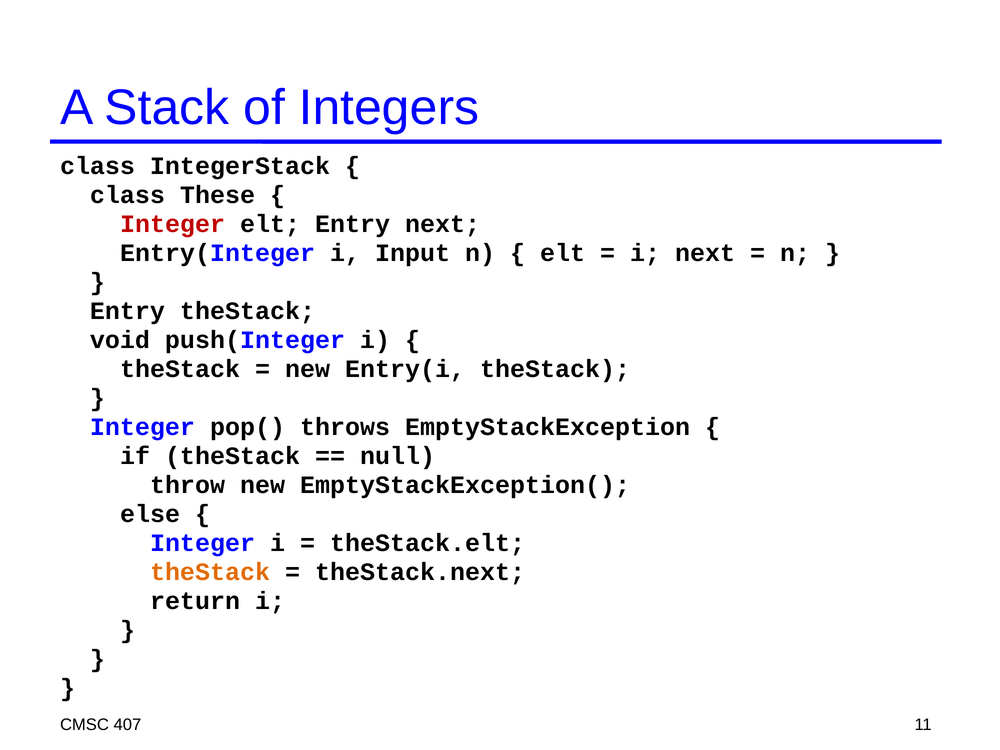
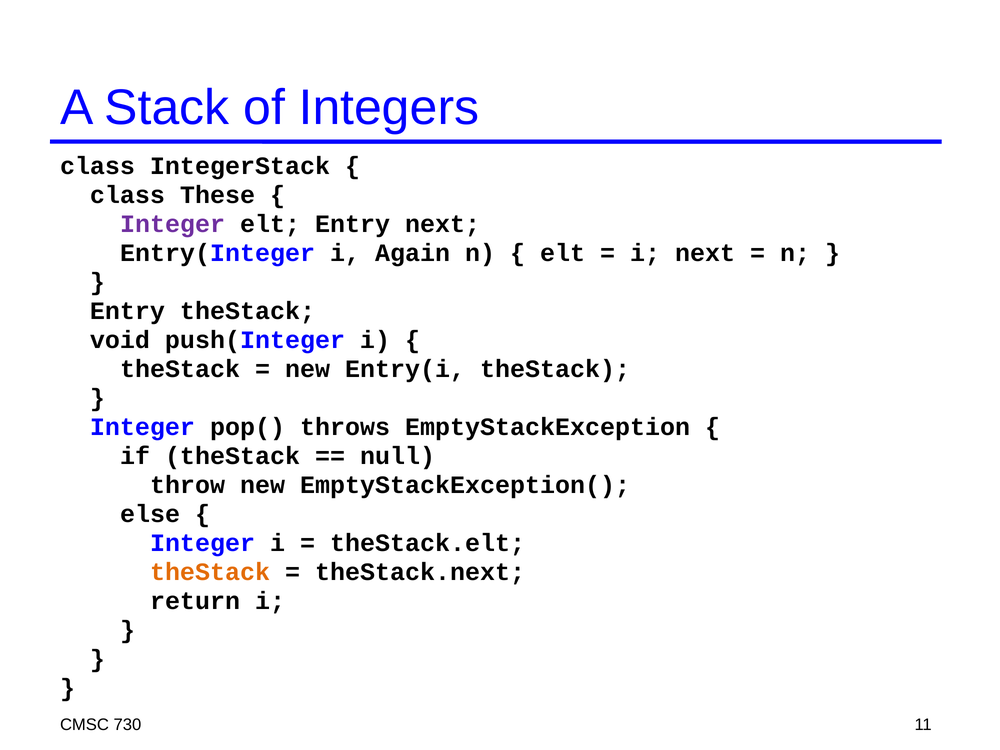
Integer colour: red -> purple (173, 224)
Input: Input -> Again (413, 253)
407: 407 -> 730 (127, 725)
